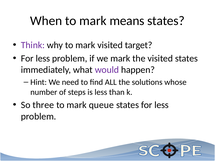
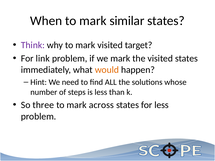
means: means -> similar (127, 21)
less: less -> link (43, 58)
would colour: purple -> orange (107, 70)
queue: queue -> across (101, 105)
